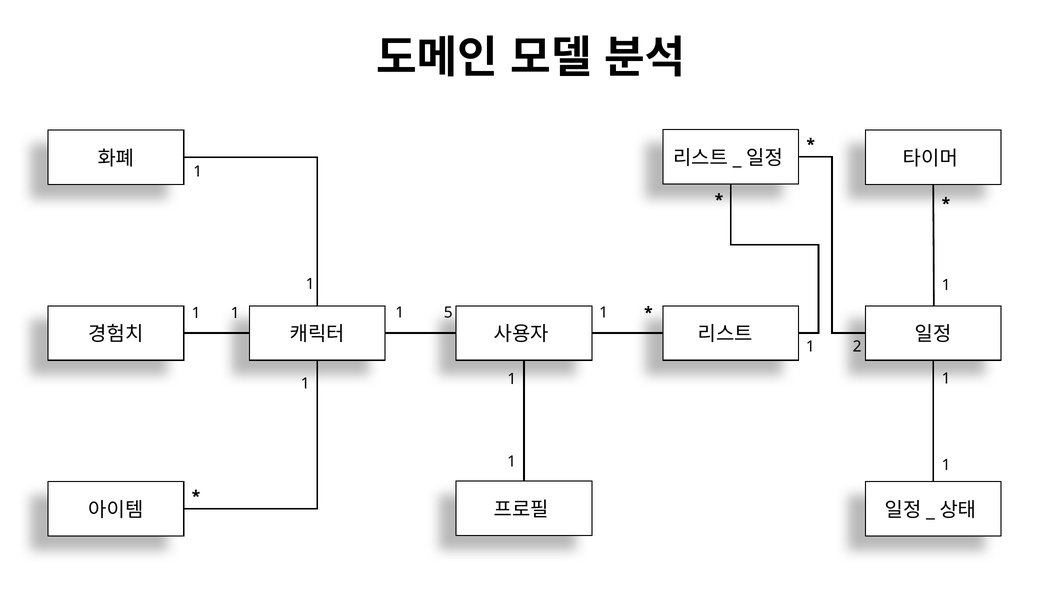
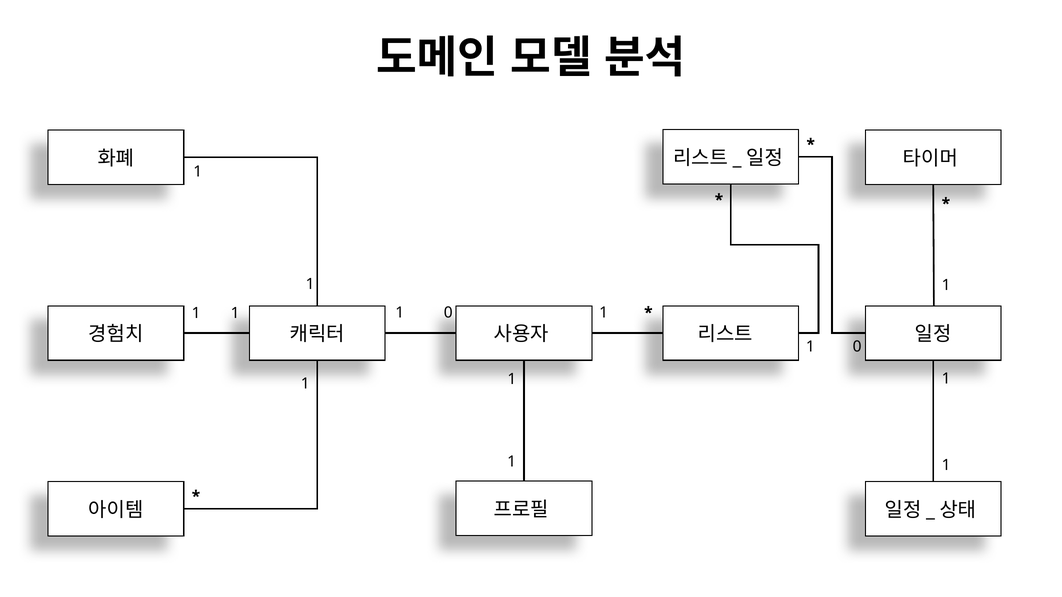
5: 5 -> 0 (448, 313)
2: 2 -> 0 (857, 347)
